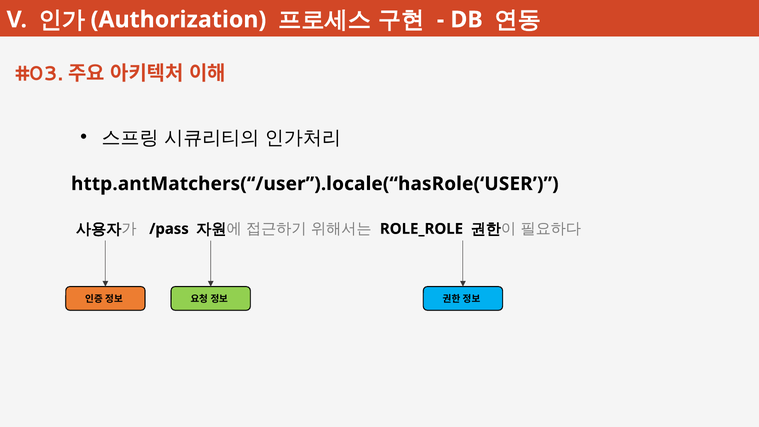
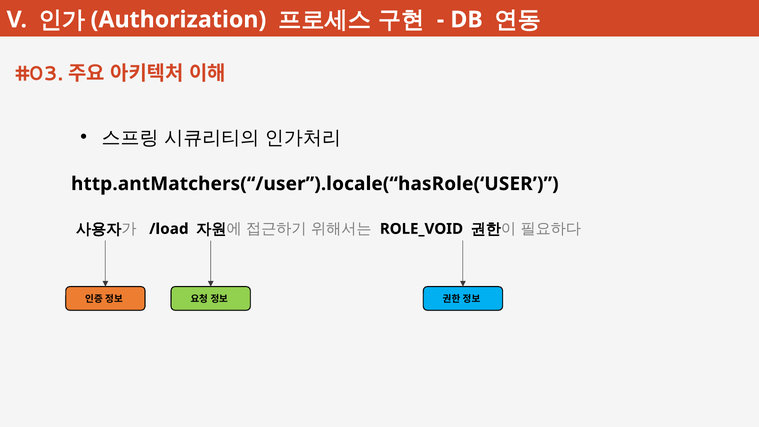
/pass: /pass -> /load (169, 229)
ROLE_ROLE: ROLE_ROLE -> ROLE_VOID (421, 229)
